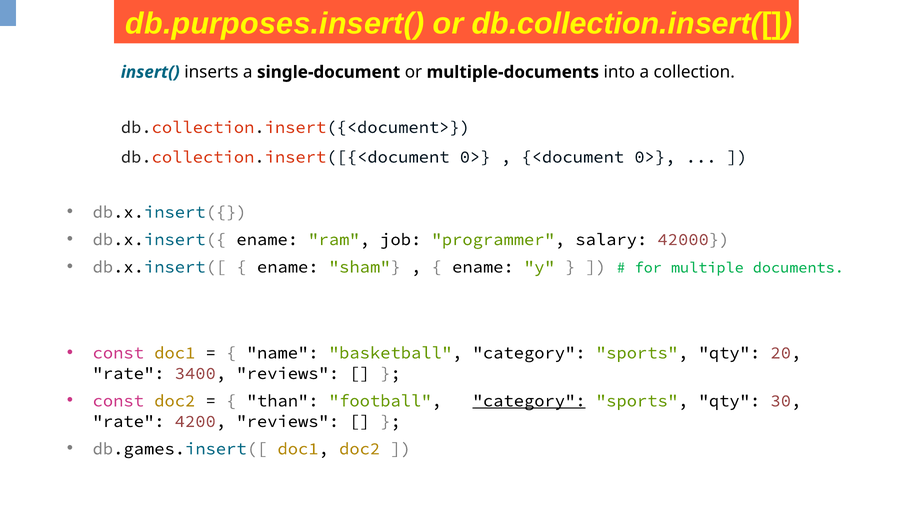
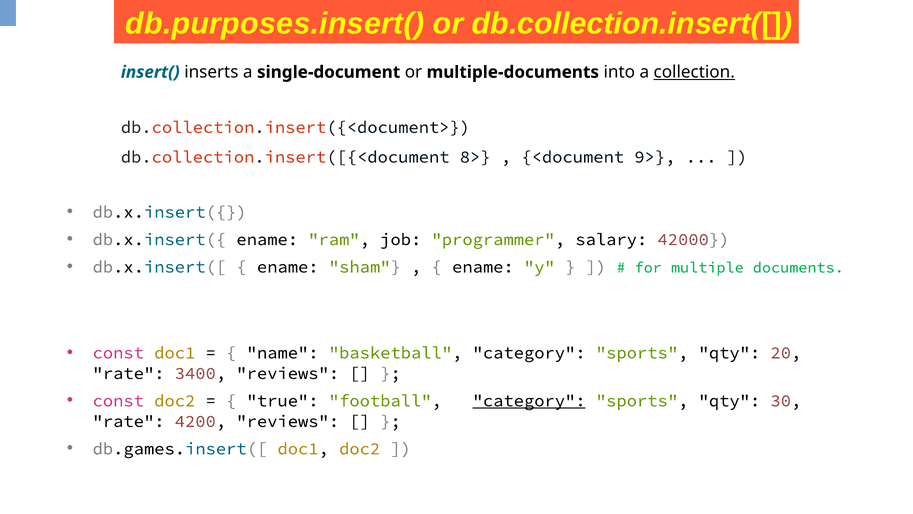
collection underline: none -> present (694, 72)
db.collection.insert([{<document 0>: 0> -> 8> (475, 157)
<document 0>: 0> -> 9> (655, 157)
than: than -> true (283, 400)
